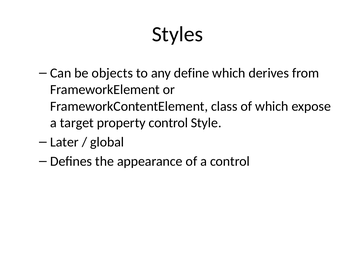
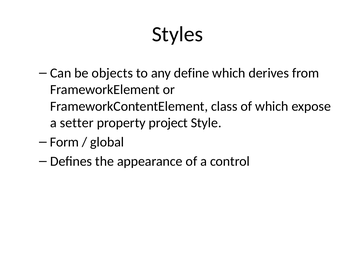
target: target -> setter (77, 123)
property control: control -> project (168, 123)
Later: Later -> Form (64, 142)
